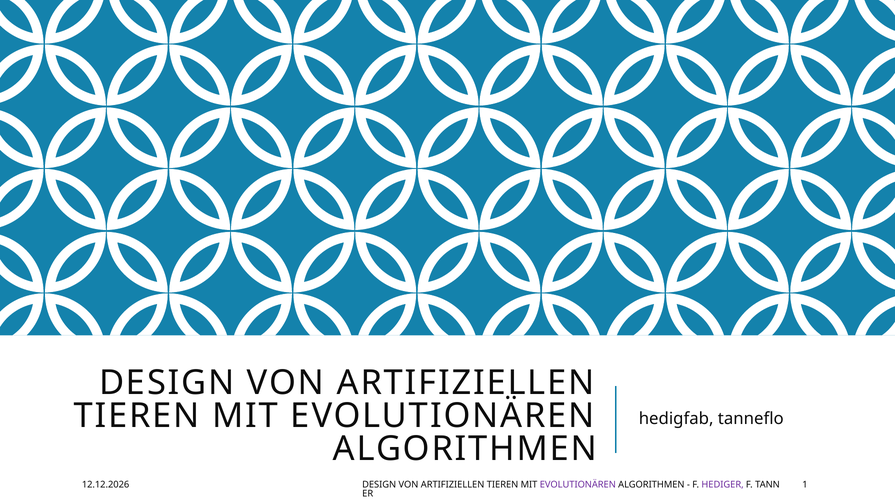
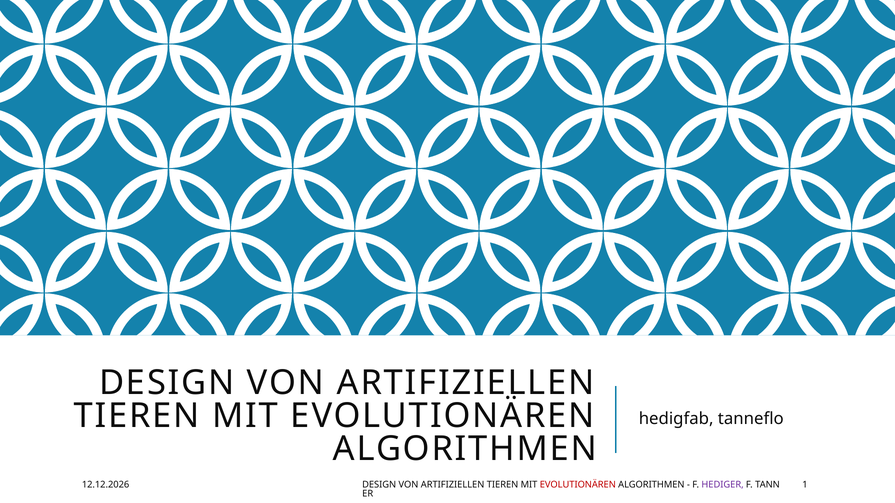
EVOLUTIONÄREN colour: purple -> red (578, 485)
